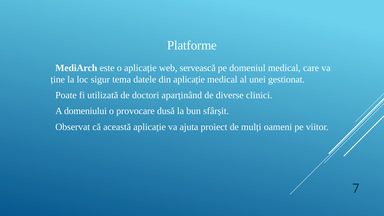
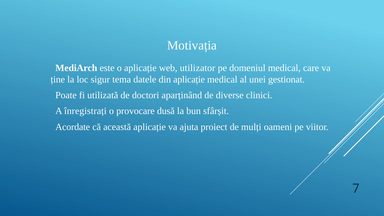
Platforme: Platforme -> Motivația (192, 45)
servească: servească -> utilizator (198, 68)
domeniului: domeniului -> înregistrați (85, 111)
Observat: Observat -> Acordate (73, 127)
